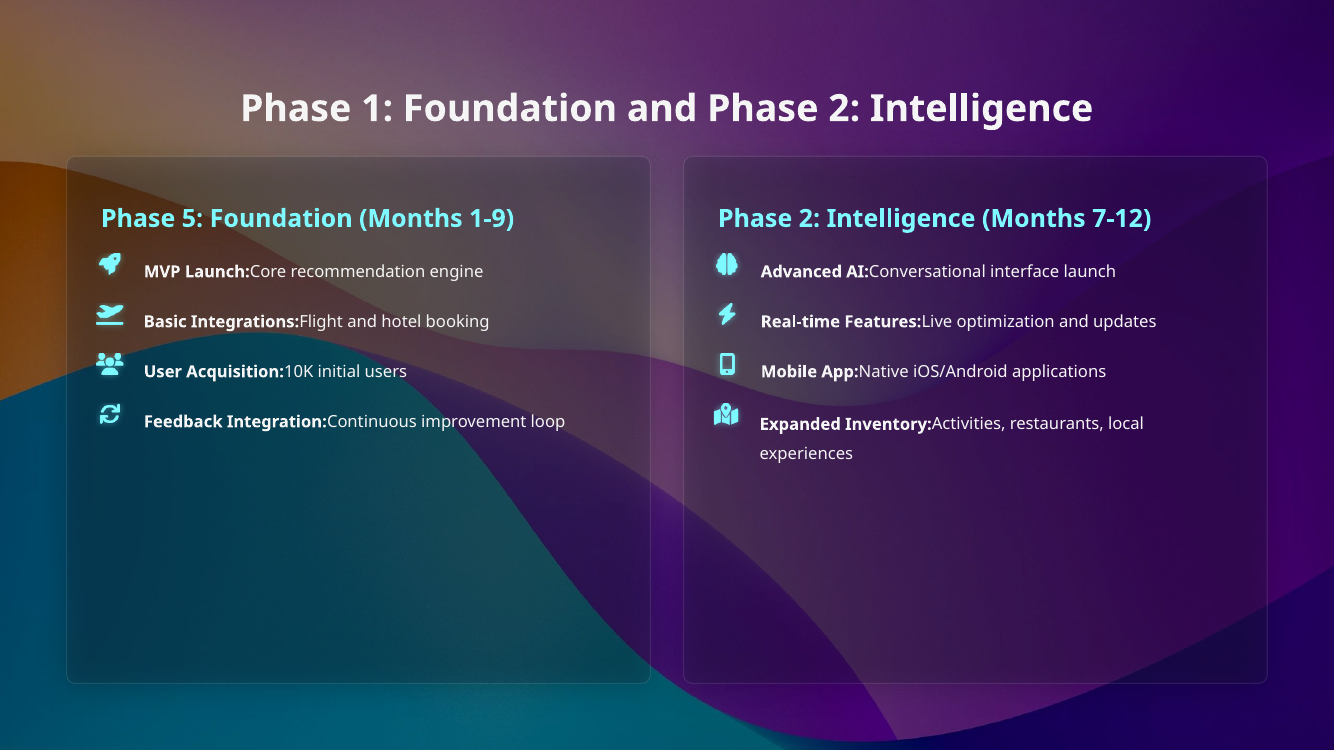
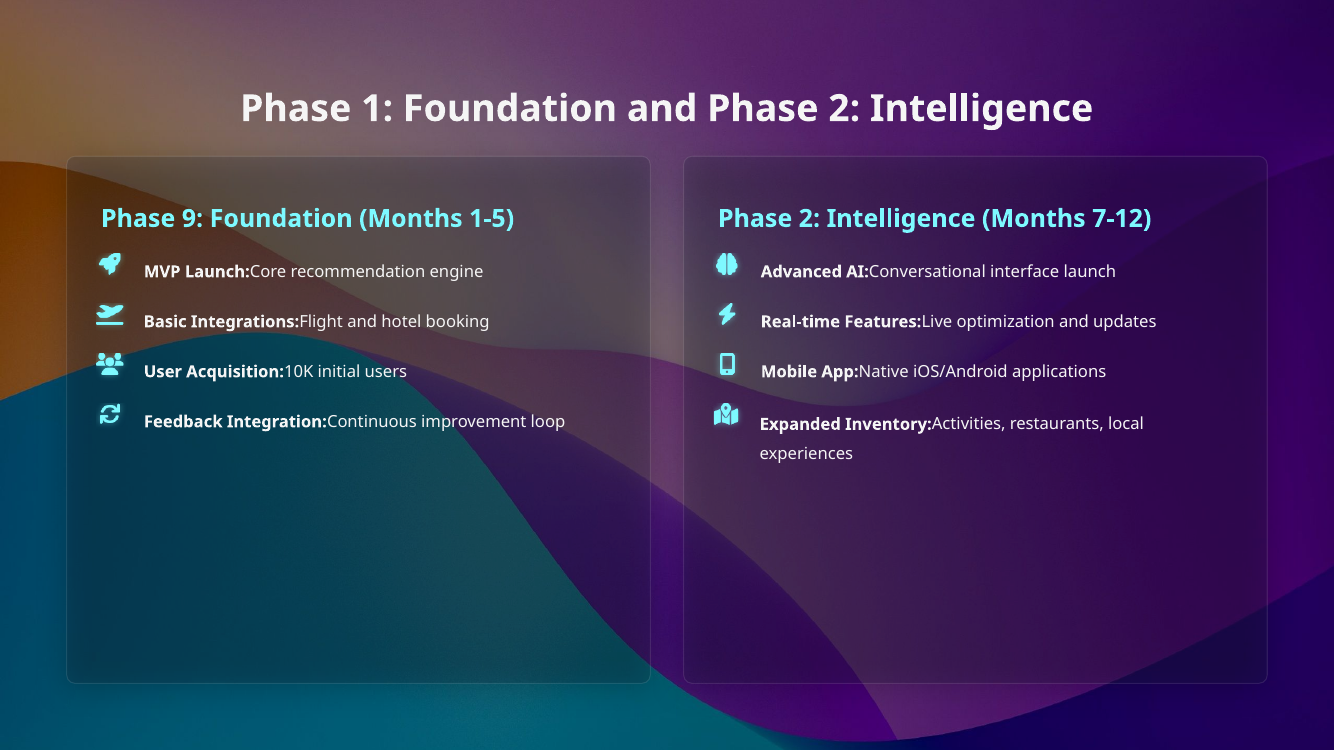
5: 5 -> 9 (192, 219)
1-9: 1-9 -> 1-5 (492, 219)
